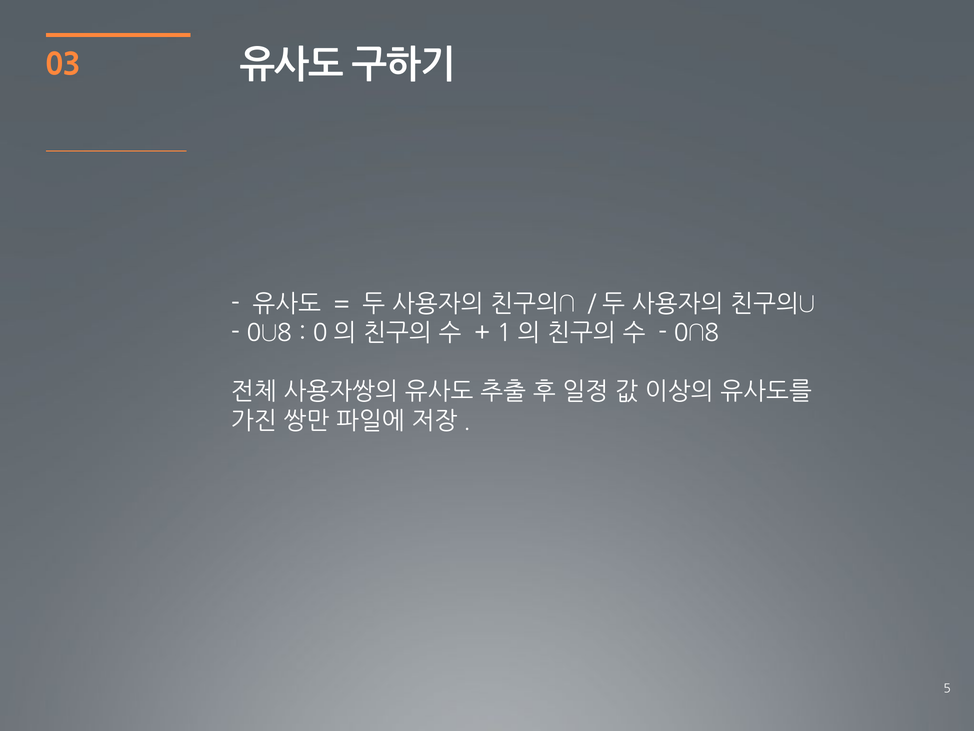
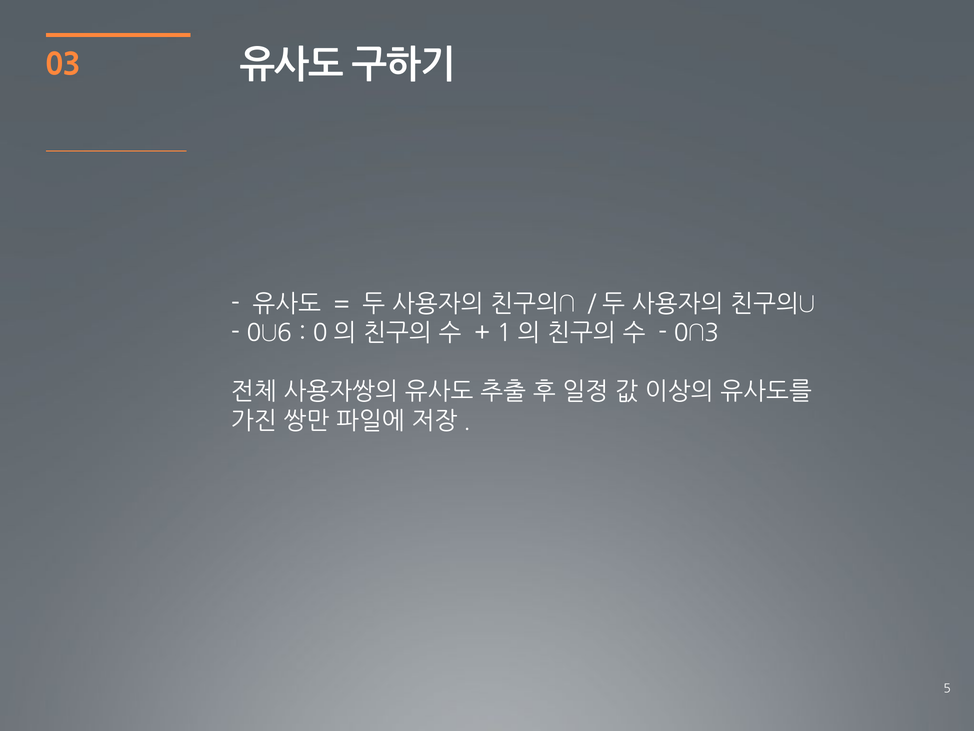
0∪8: 0∪8 -> 0∪6 (269, 333)
0∩8: 0∩8 -> 0∩3 (696, 333)
